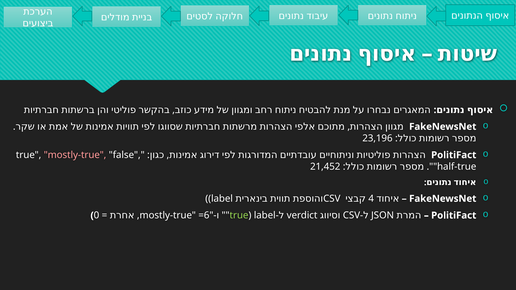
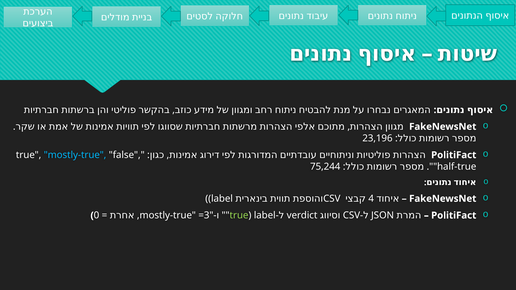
mostly-true colour: pink -> light blue (75, 155)
21,452: 21,452 -> 75,244 (325, 167)
=6: =6 -> =3 (204, 216)
